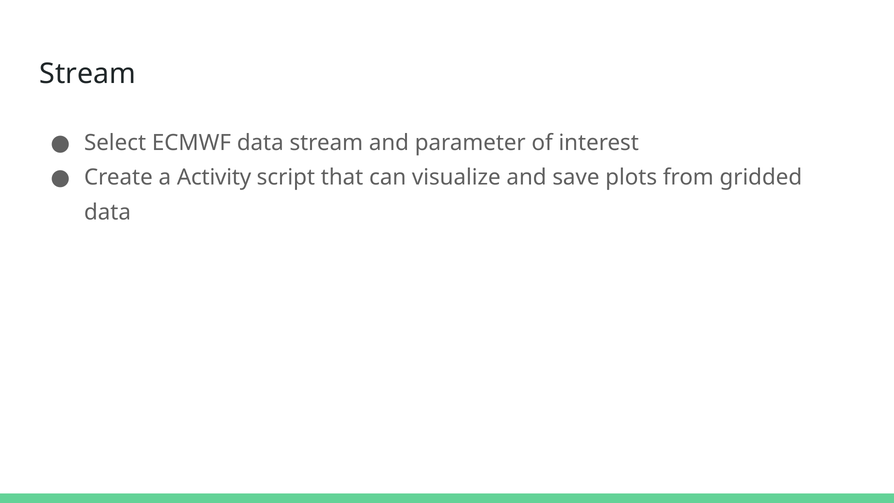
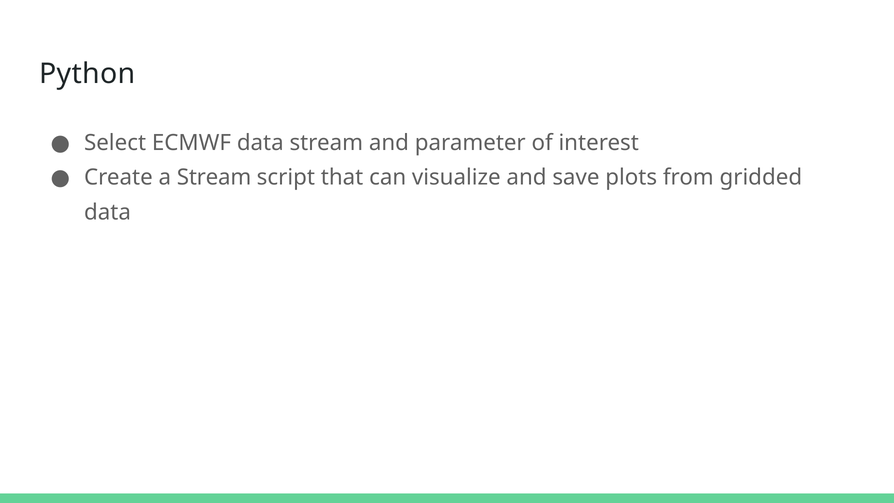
Stream: Stream -> Python (87, 74)
a Activity: Activity -> Stream (214, 178)
